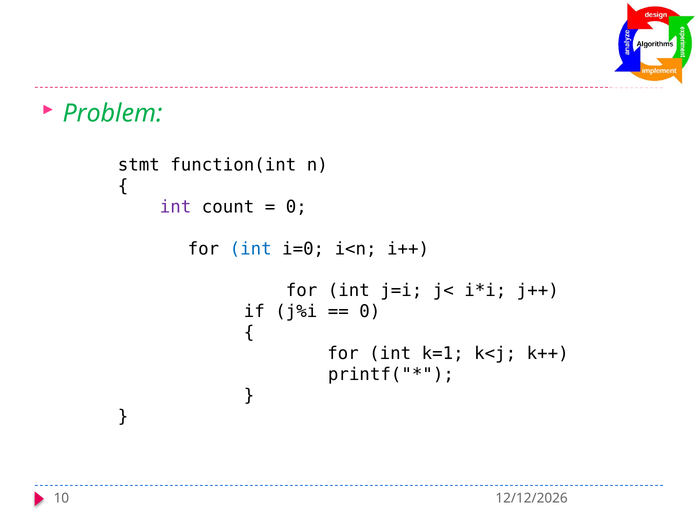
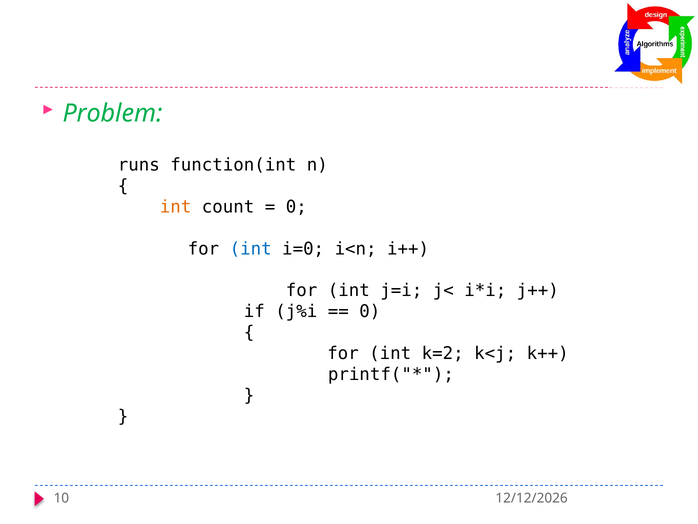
stmt: stmt -> runs (139, 165)
int colour: purple -> orange (176, 207)
k=1: k=1 -> k=2 (443, 353)
